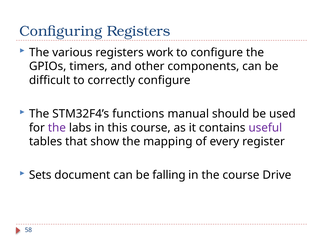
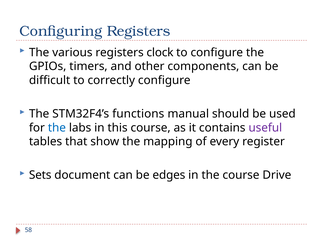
work: work -> clock (160, 52)
the colour: purple -> blue (57, 128)
falling: falling -> edges (169, 175)
